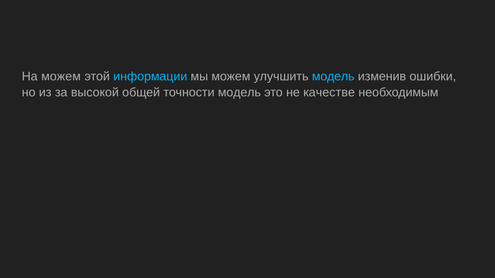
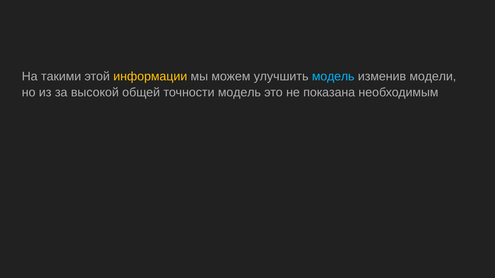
На можем: можем -> такими (61, 77)
информации colour: light blue -> yellow (150, 77)
ошибки: ошибки -> модели (433, 77)
качестве: качестве -> показана (329, 92)
